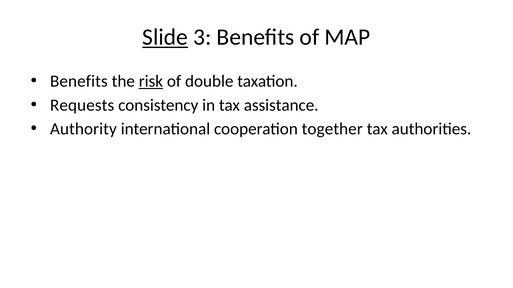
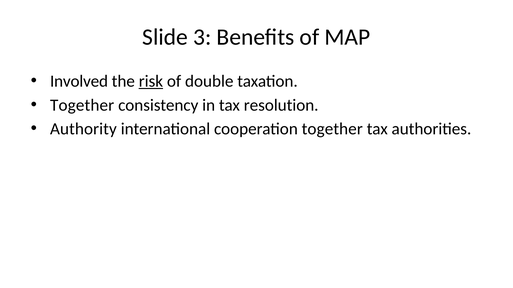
Slide underline: present -> none (165, 37)
Benefits: Benefits -> Involved (79, 81)
Requests: Requests -> Together (82, 105)
assistance: assistance -> resolution (281, 105)
